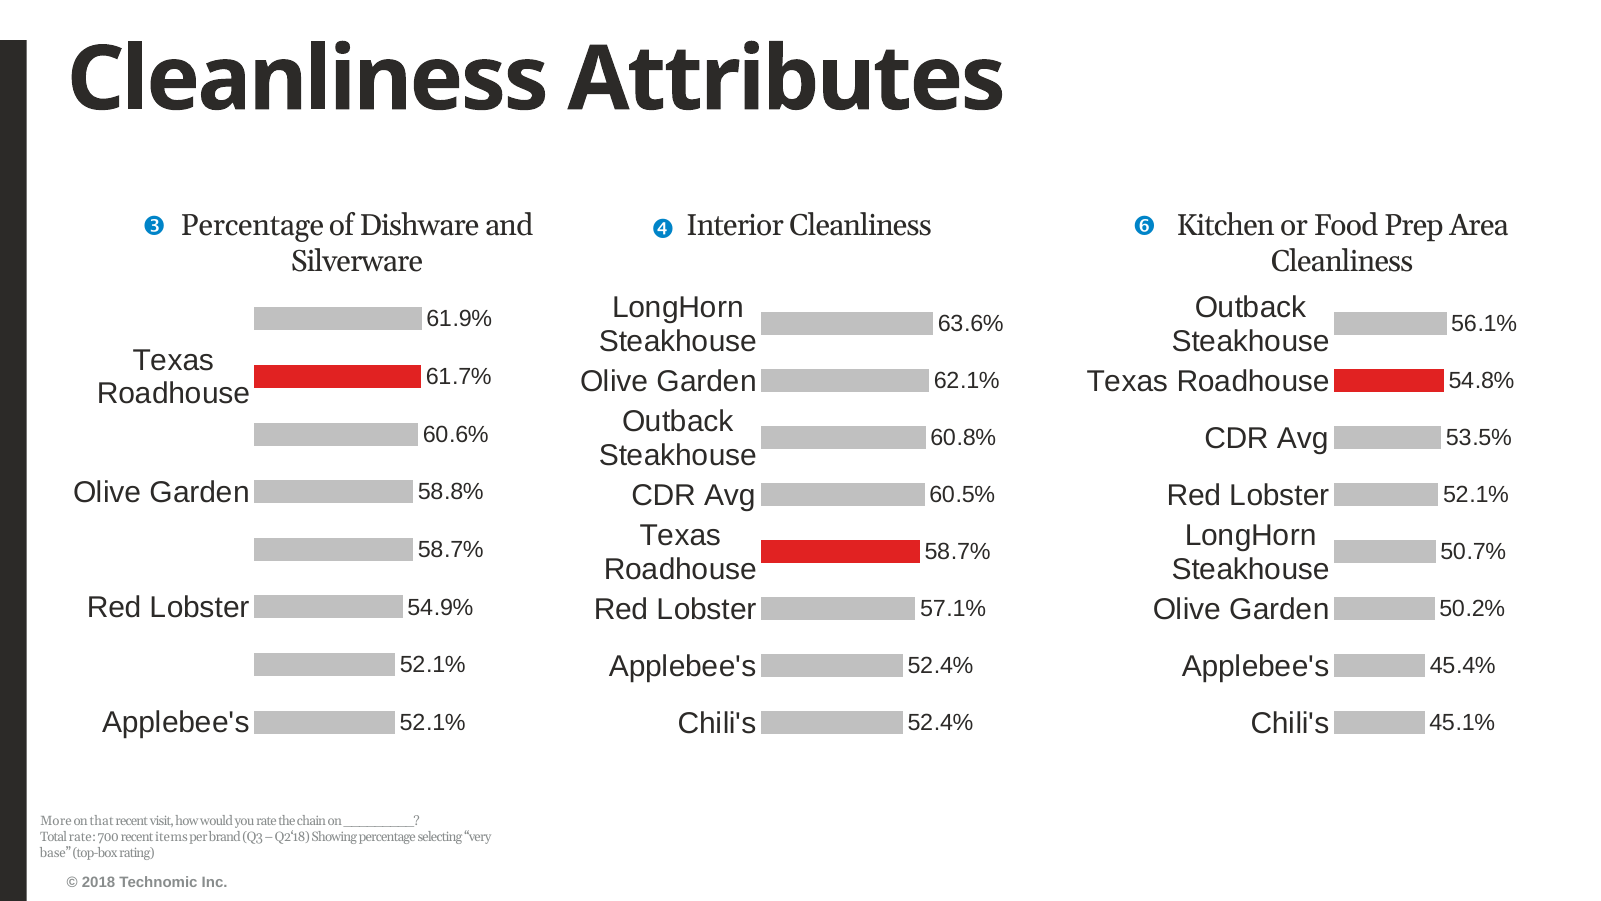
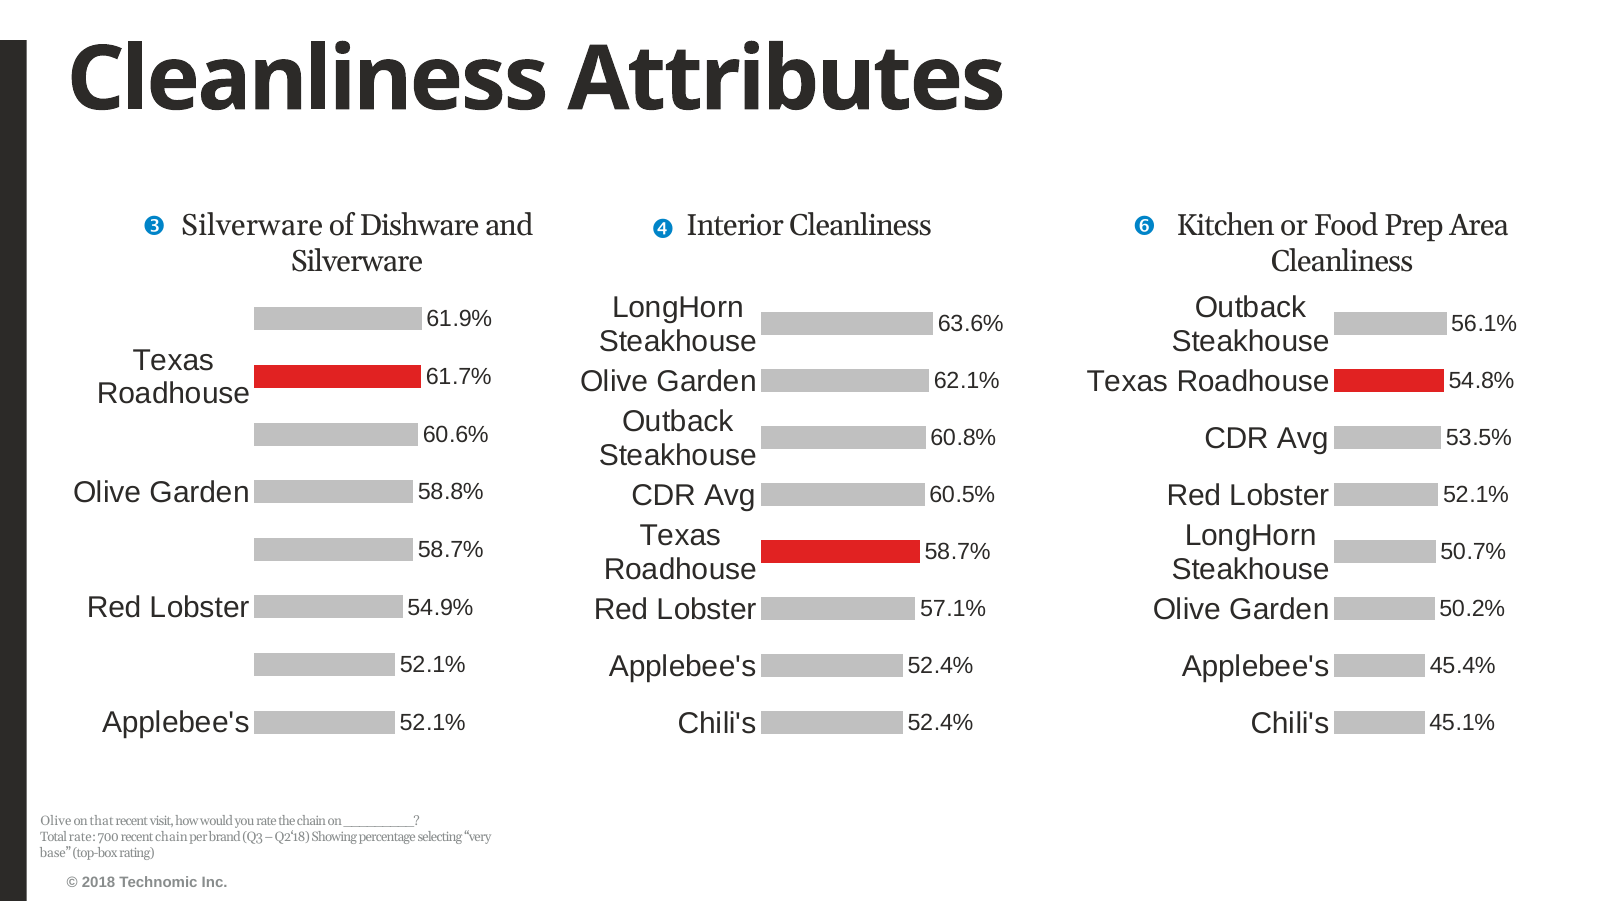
Percentage: Percentage -> Silverware (252, 225)
More: More -> Olive (56, 821)
recent items: items -> chain (171, 837)
